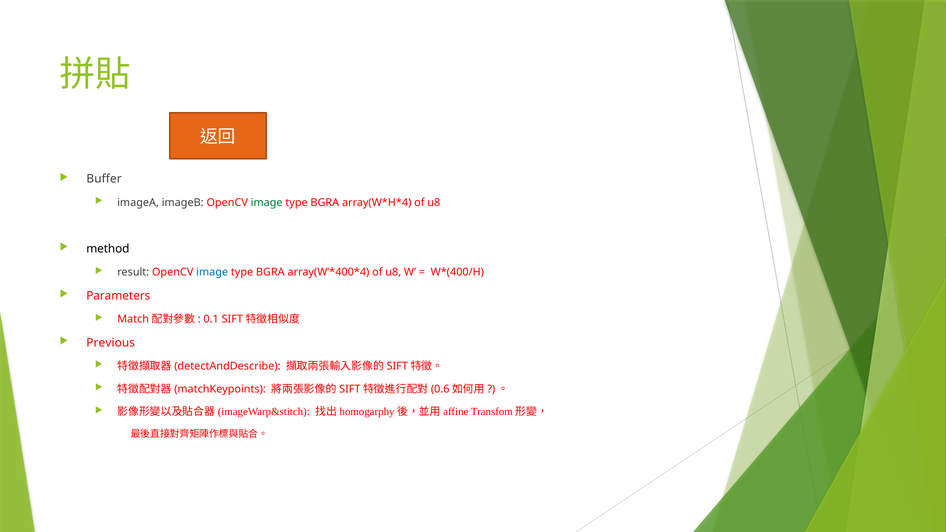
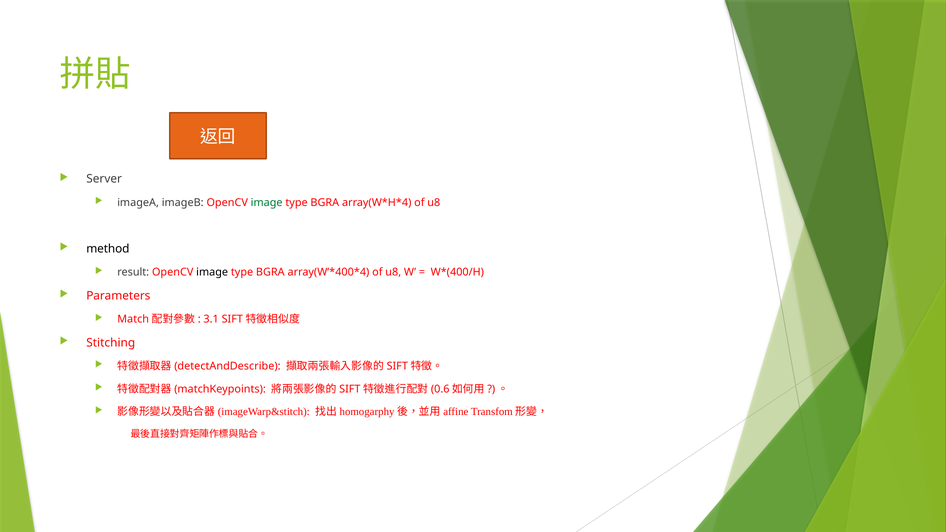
Buffer: Buffer -> Server (104, 179)
image colour: blue -> black (212, 272)
0.1: 0.1 -> 3.1 (211, 319)
Previous: Previous -> Stitching (111, 343)
